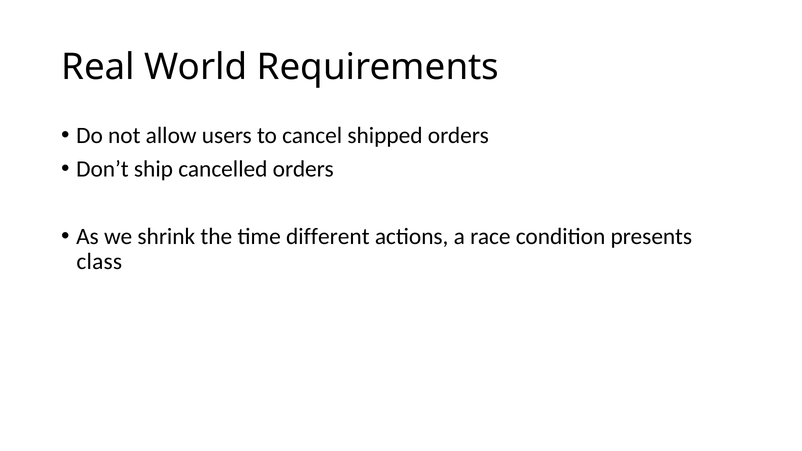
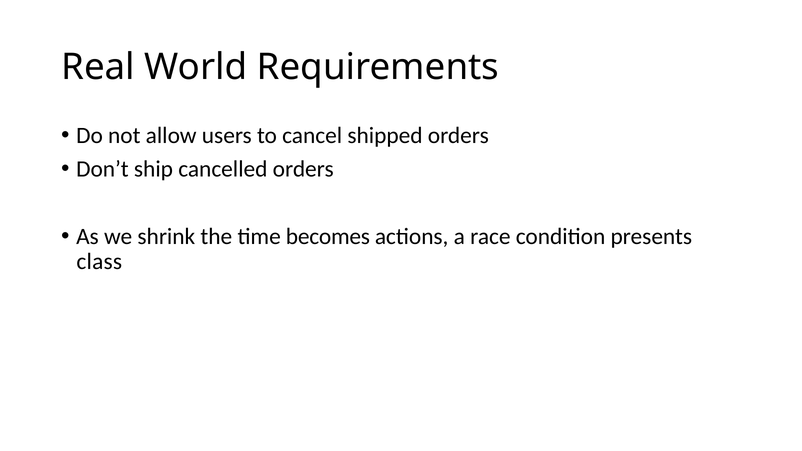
different: different -> becomes (328, 236)
